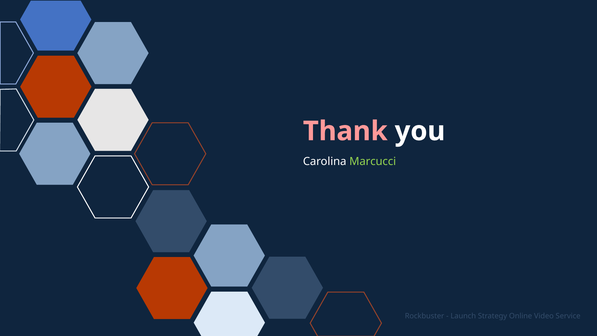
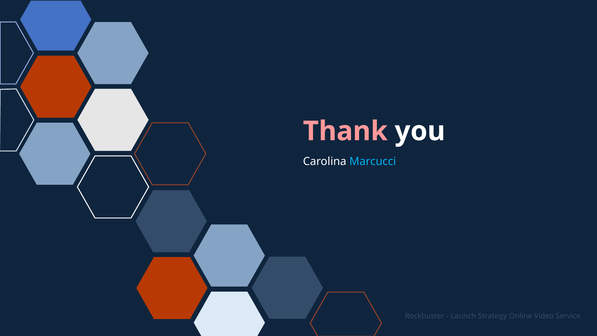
Marcucci colour: light green -> light blue (373, 161)
